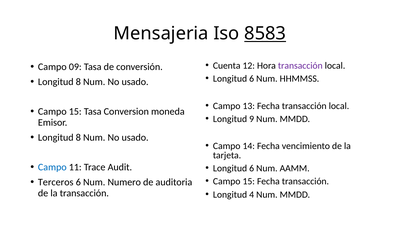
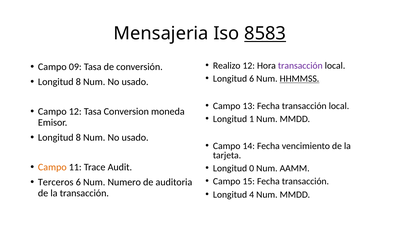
Cuenta: Cuenta -> Realizo (227, 66)
HHMMSS underline: none -> present (299, 79)
15: 15 -> 12 (75, 112)
9: 9 -> 1 (252, 119)
Campo colour: blue -> orange (52, 167)
6: 6 -> 0 (252, 168)
